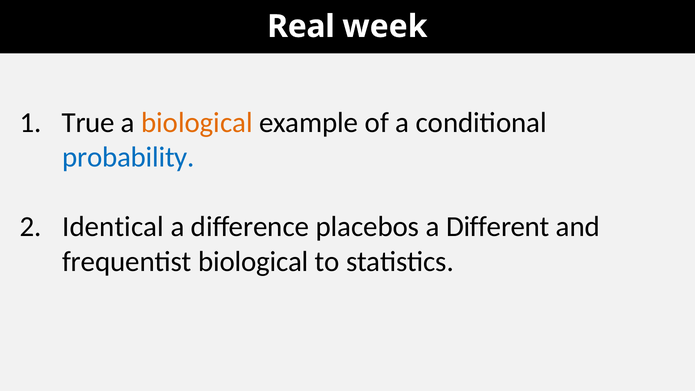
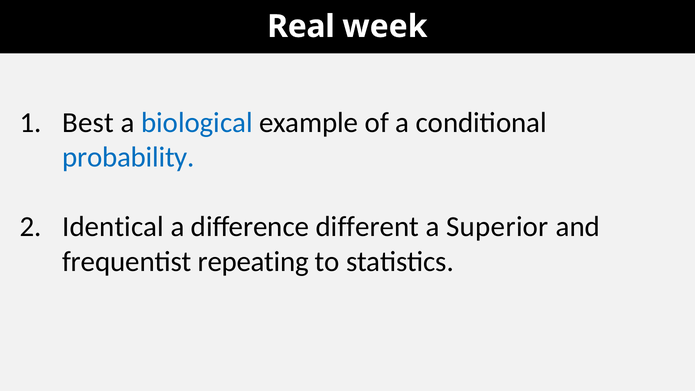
True: True -> Best (88, 122)
biological colour: orange -> blue (197, 122)
placebos: placebos -> different (367, 227)
Different: Different -> Superior (497, 227)
frequentist biological: biological -> repeating (253, 261)
